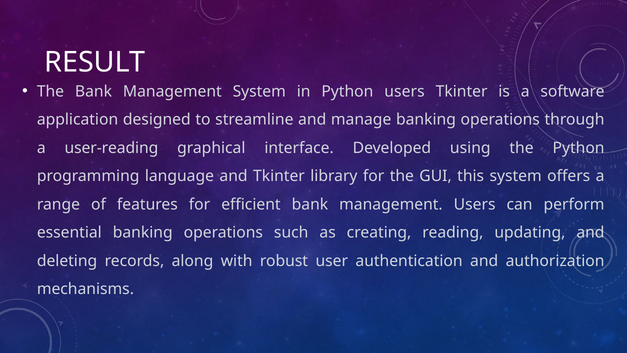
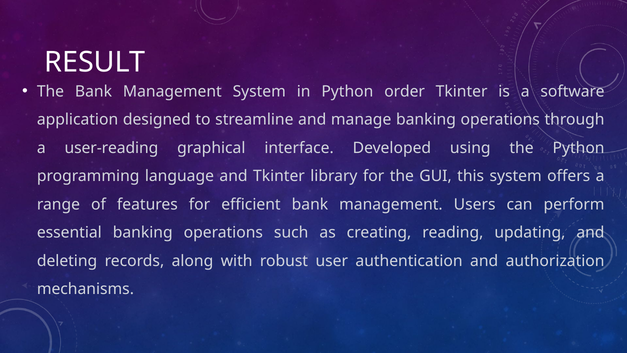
Python users: users -> order (405, 91)
